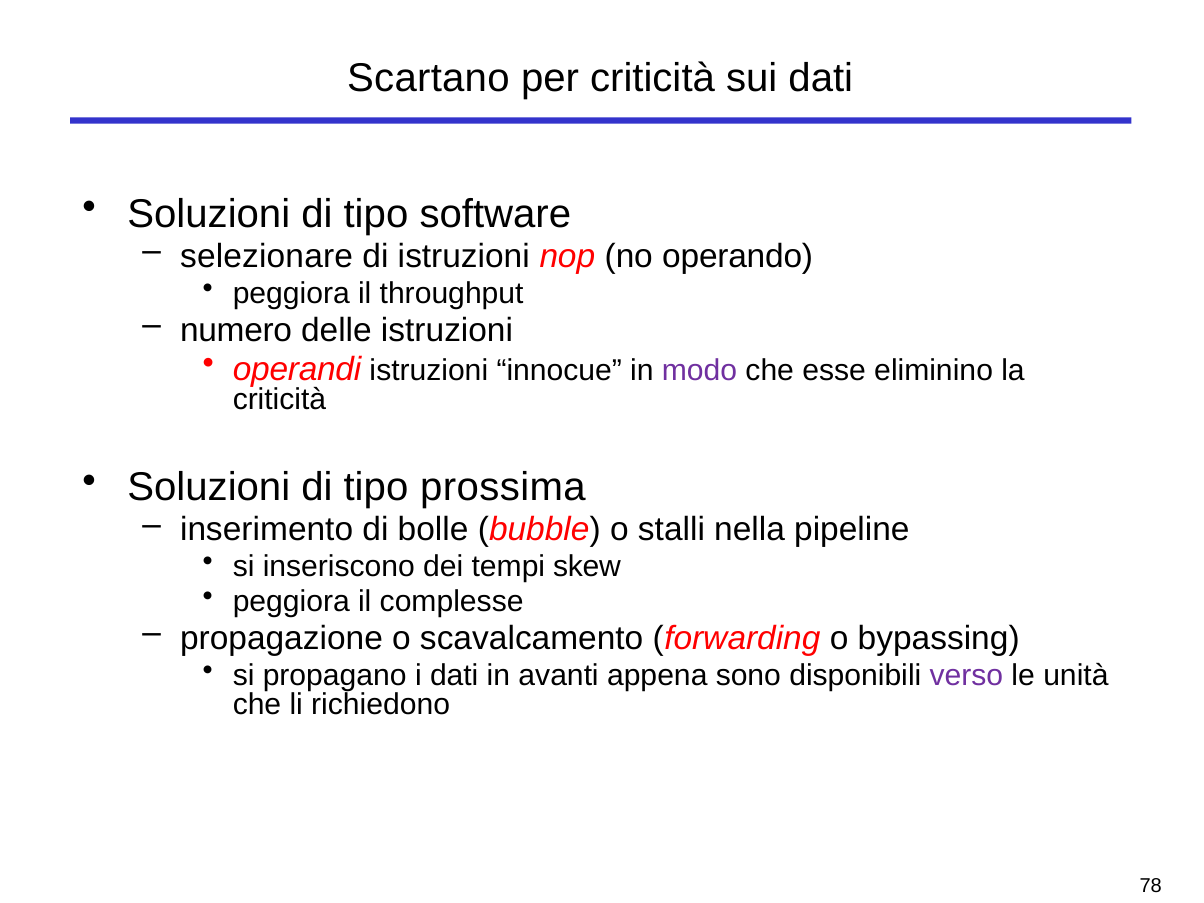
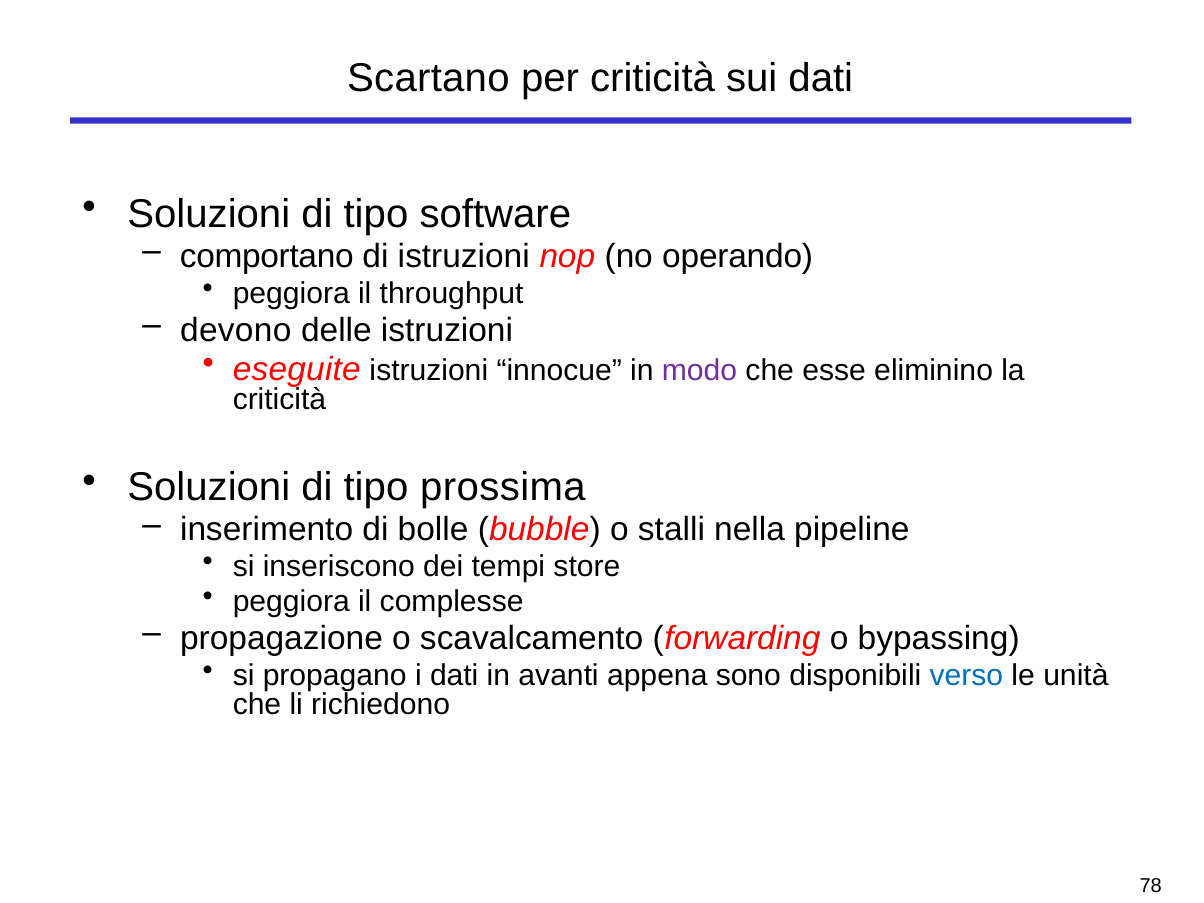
selezionare: selezionare -> comportano (267, 257)
numero: numero -> devono (236, 330)
operandi: operandi -> eseguite (297, 369)
skew: skew -> store (587, 567)
verso colour: purple -> blue (966, 675)
